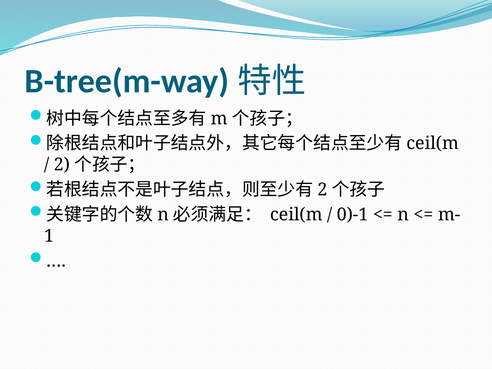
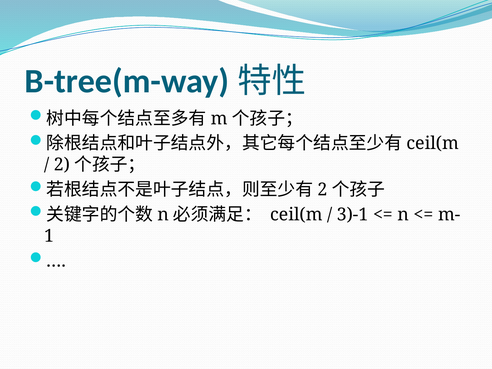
0)-1: 0)-1 -> 3)-1 (353, 215)
